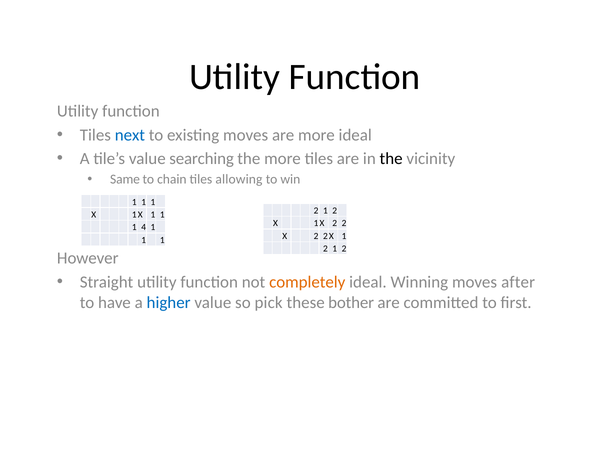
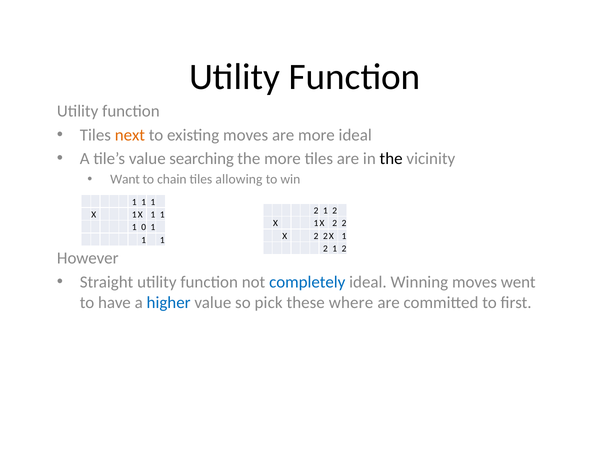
next colour: blue -> orange (130, 135)
Same: Same -> Want (125, 179)
4: 4 -> 0 (144, 227)
completely colour: orange -> blue (307, 282)
after: after -> went (518, 282)
bother: bother -> where (351, 302)
